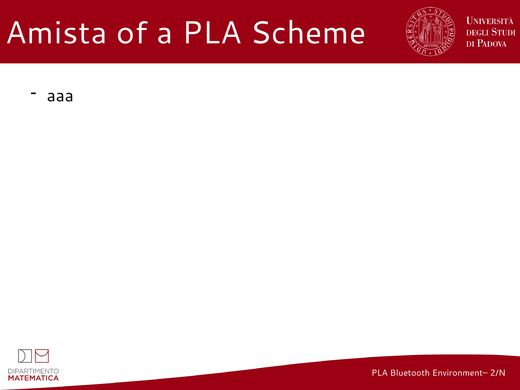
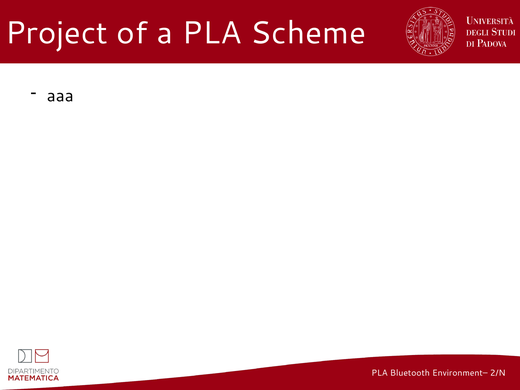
Amista: Amista -> Project (57, 33)
